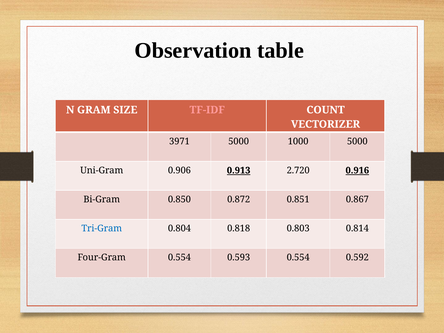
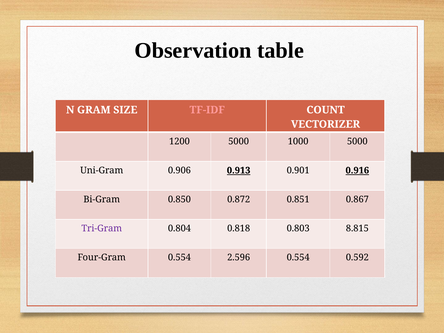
3971: 3971 -> 1200 (179, 141)
2.720: 2.720 -> 0.901 (298, 170)
Tri-Gram colour: blue -> purple (102, 228)
0.814: 0.814 -> 8.815 (357, 228)
0.593: 0.593 -> 2.596 (239, 258)
